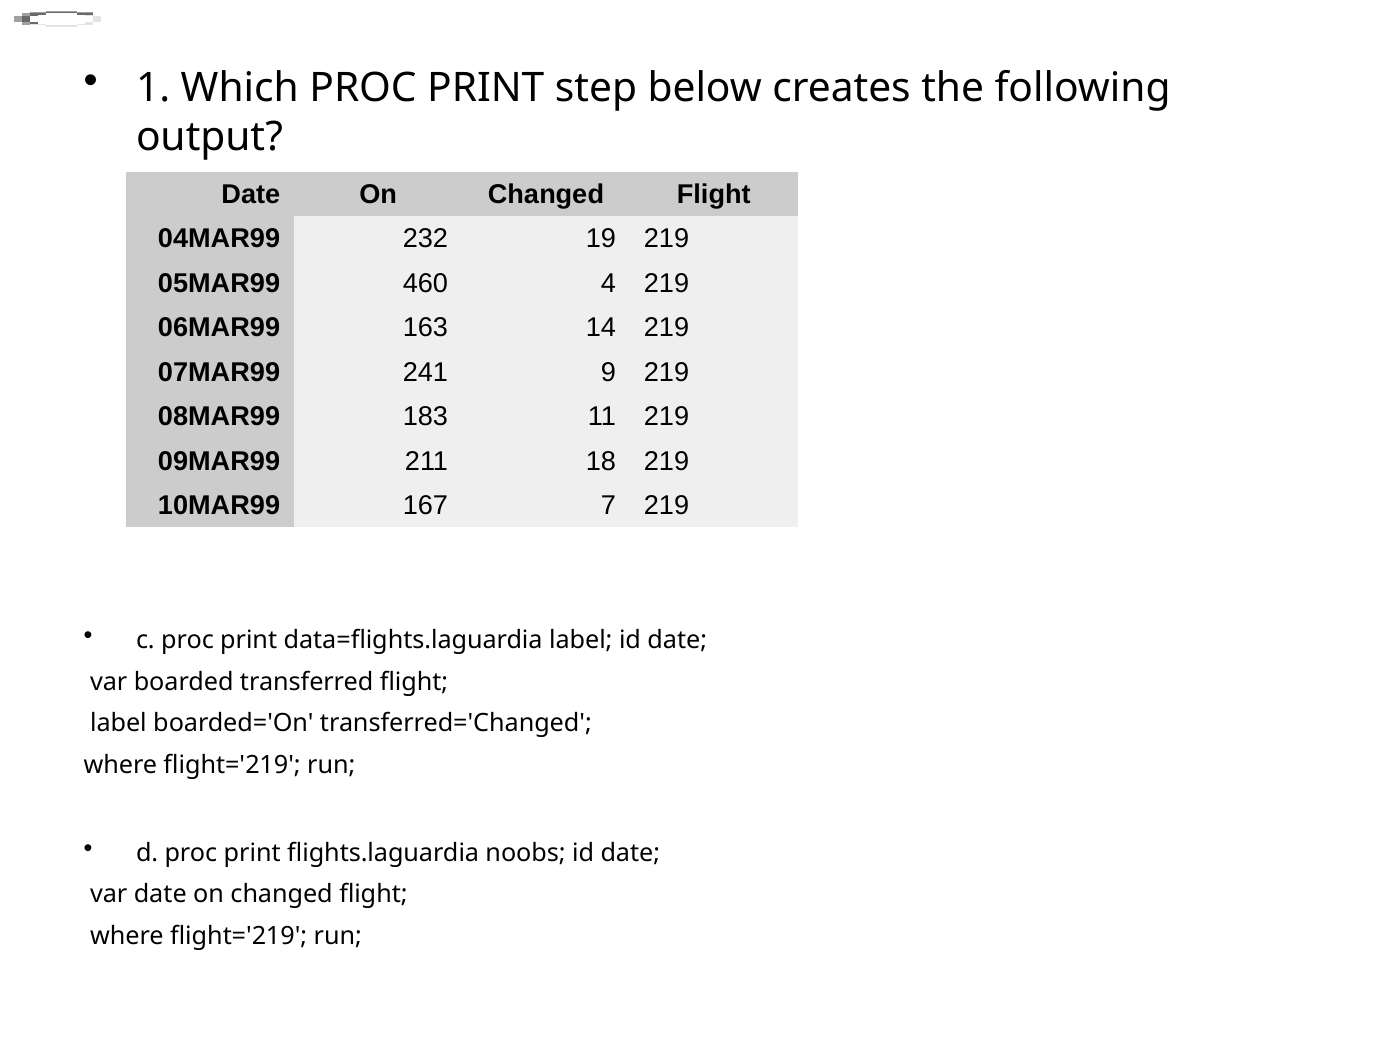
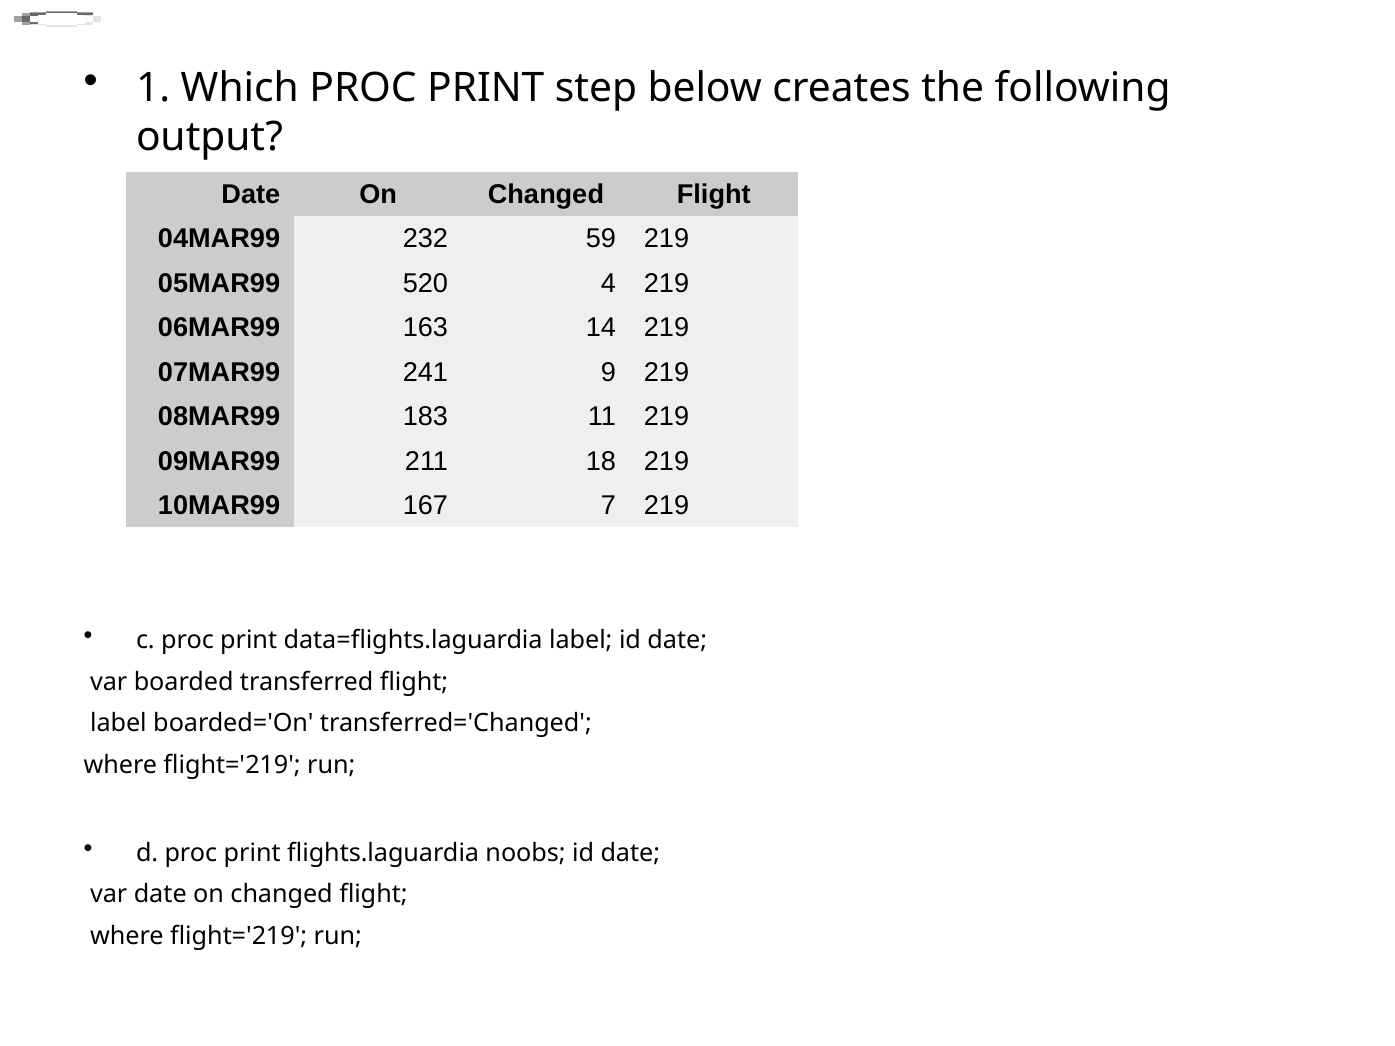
19: 19 -> 59 (601, 239)
460: 460 -> 520 (425, 283)
